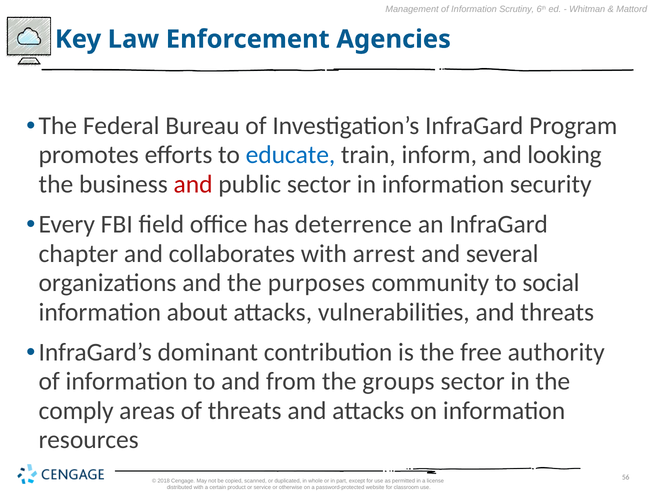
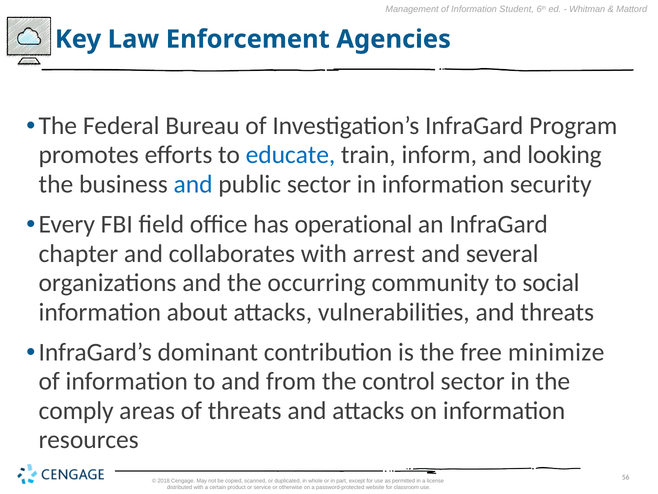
Scrutiny: Scrutiny -> Student (517, 9)
and colour: red -> blue (193, 184)
deterrence: deterrence -> operational (354, 224)
purposes: purposes -> occurring (317, 283)
authority: authority -> minimize (556, 352)
groups: groups -> control (399, 381)
